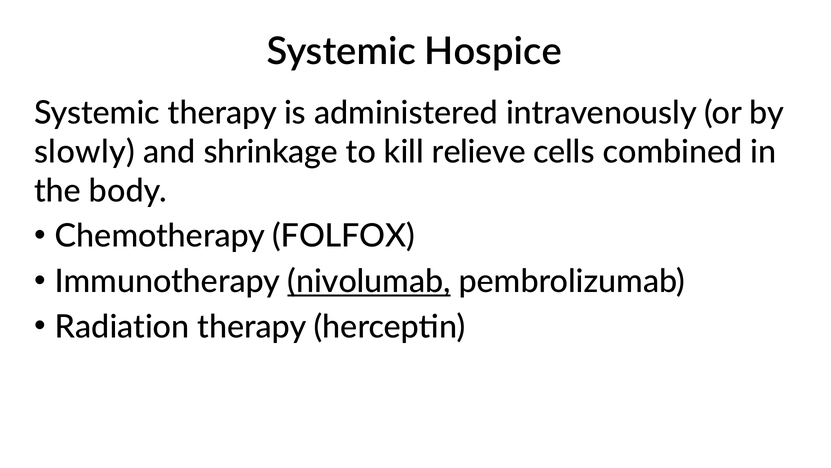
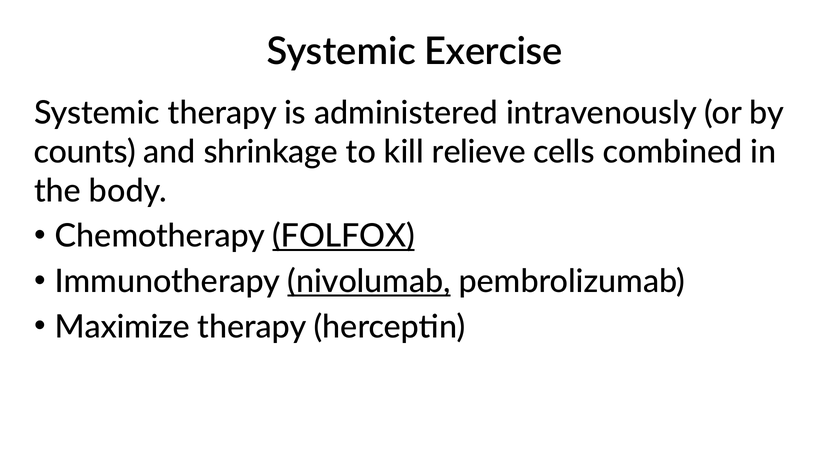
Hospice: Hospice -> Exercise (493, 51)
slowly: slowly -> counts (85, 152)
FOLFOX underline: none -> present (344, 236)
Radiation: Radiation -> Maximize (122, 327)
